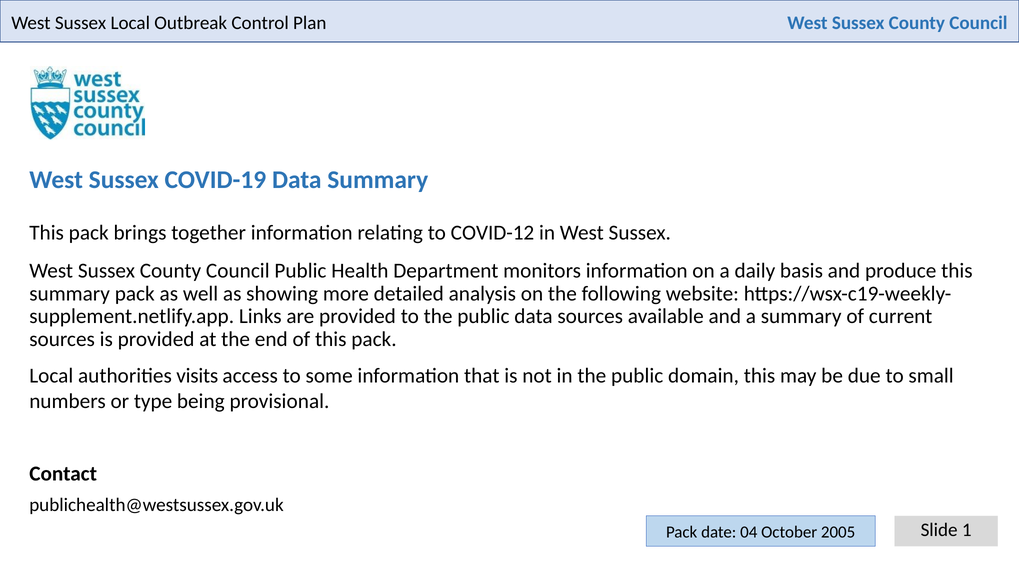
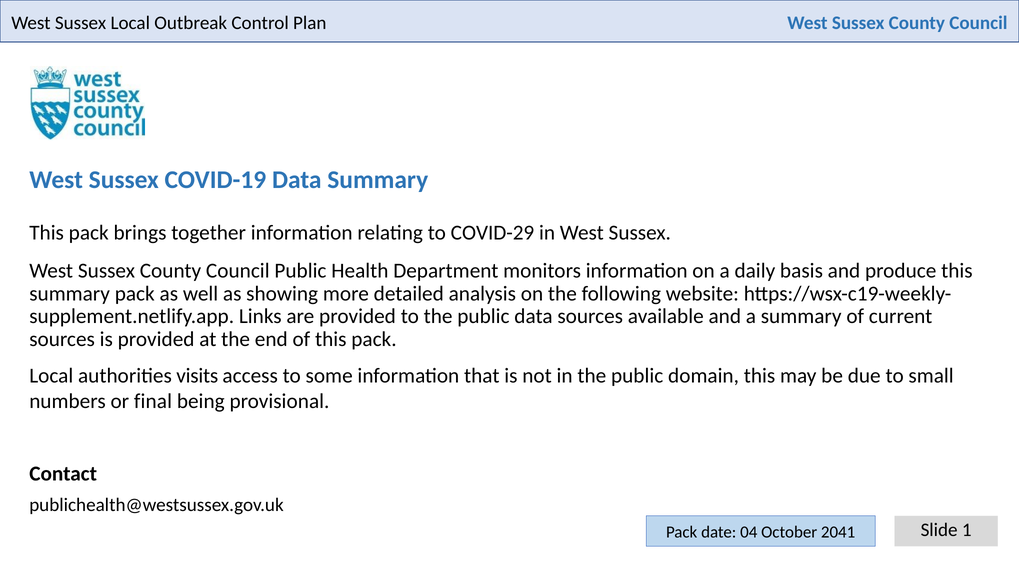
COVID-12: COVID-12 -> COVID-29 (492, 233)
type: type -> final (153, 401)
2005: 2005 -> 2041 (838, 532)
